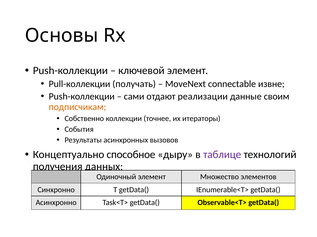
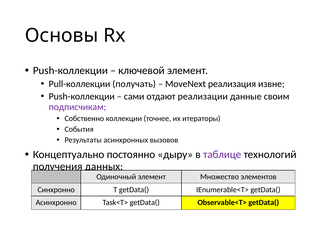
connectable: connectable -> реализация (232, 84)
подписчикам colour: orange -> purple (77, 107)
способное: способное -> постоянно (131, 155)
